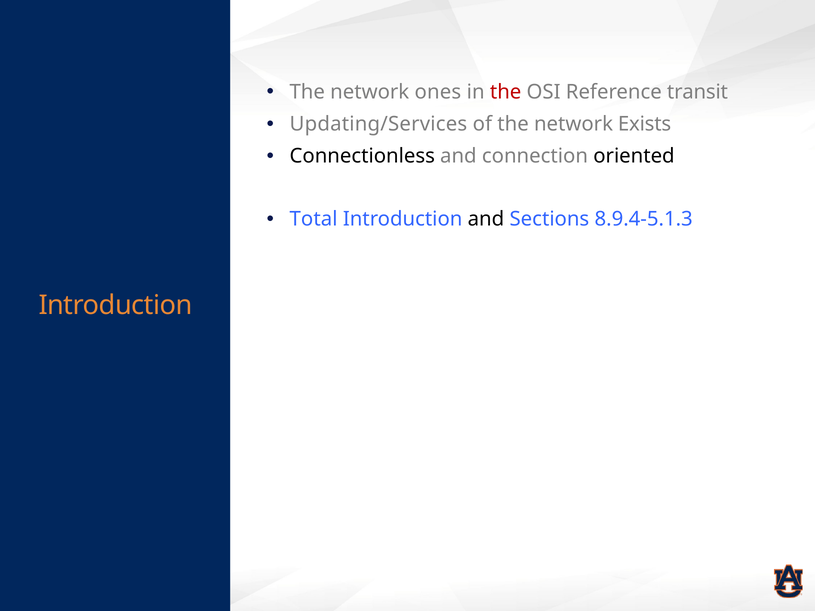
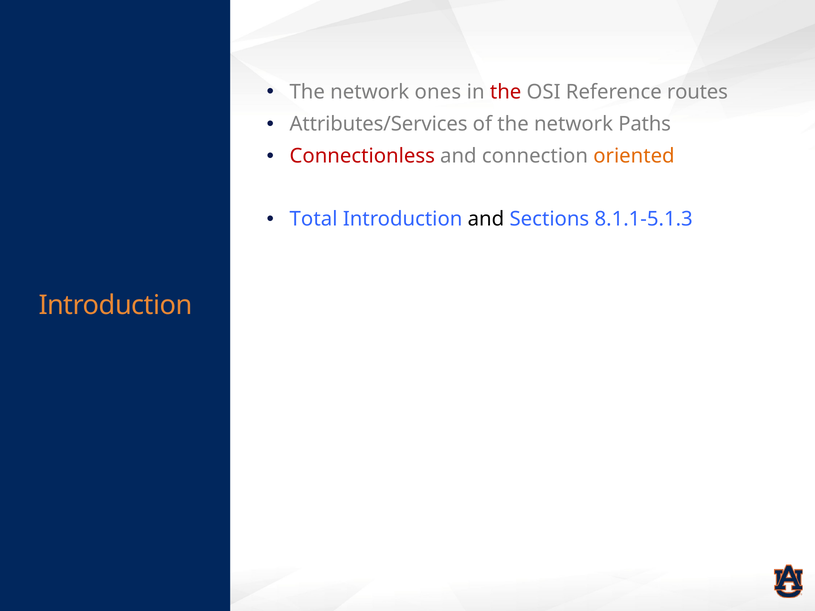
transit: transit -> routes (697, 92)
Updating/Services: Updating/Services -> Attributes/Services (379, 124)
Exists: Exists -> Paths (645, 124)
Connectionless colour: black -> red (362, 156)
oriented colour: black -> orange (634, 156)
8.9.4-5.1.3: 8.9.4-5.1.3 -> 8.1.1-5.1.3 (644, 219)
